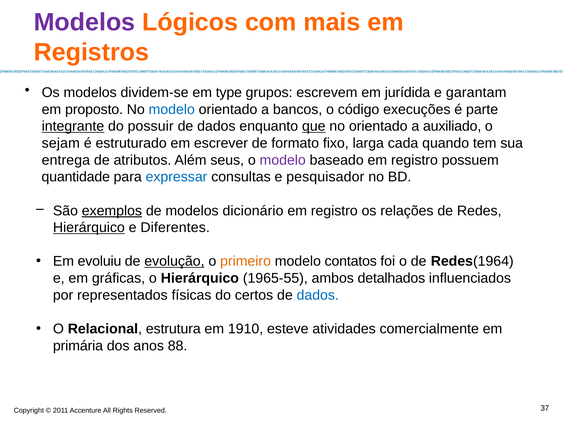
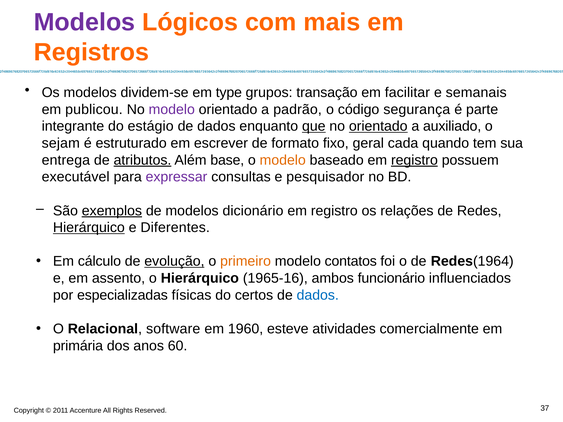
escrevem: escrevem -> transação (327, 93)
jurídida: jurídida -> facilitar (407, 93)
garantam: garantam -> semanais (476, 93)
proposto: proposto -> publicou (94, 109)
modelo colour: blue -> purple (172, 109)
bancos: bancos -> padrão (298, 109)
execuções: execuções -> segurança (417, 109)
integrante underline: present -> none (73, 126)
possuir: possuir -> estágio (151, 126)
orientado underline: none -> present (378, 126)
larga: larga -> geral (368, 143)
atributos underline: none -> present (142, 160)
seus: seus -> base (227, 160)
modelo colour: purple -> orange (283, 160)
registro underline: none -> present (414, 160)
quantidade: quantidade -> executável (76, 177)
expressar colour: blue -> purple (177, 177)
evoluiu: evoluiu -> cálculo (99, 261)
gráficas: gráficas -> assento (119, 278)
1965-55: 1965-55 -> 1965-16 (275, 278)
detalhados: detalhados -> funcionário (391, 278)
representados: representados -> especializadas (122, 295)
estrutura: estrutura -> software (173, 329)
1910: 1910 -> 1960 (246, 329)
88: 88 -> 60 (178, 346)
